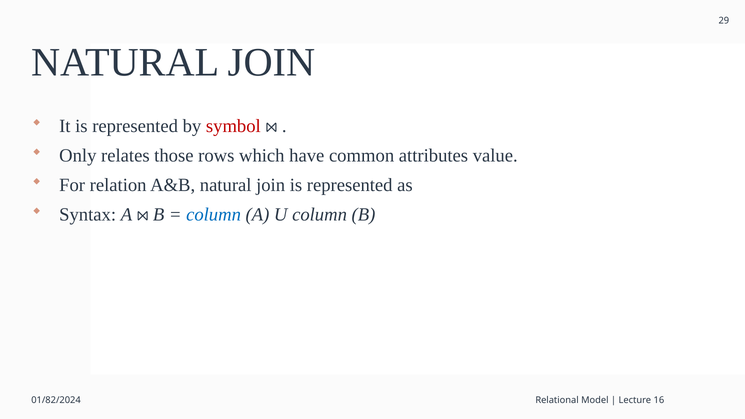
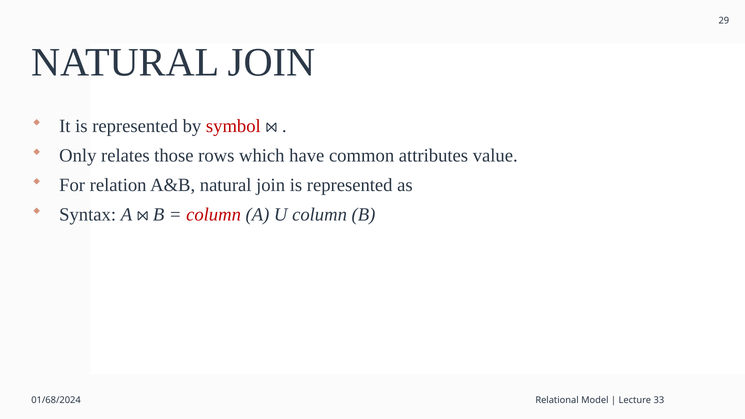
column colour: blue -> red (214, 215)
01/82/2024: 01/82/2024 -> 01/68/2024 (56, 400)
16: 16 -> 33 (659, 400)
